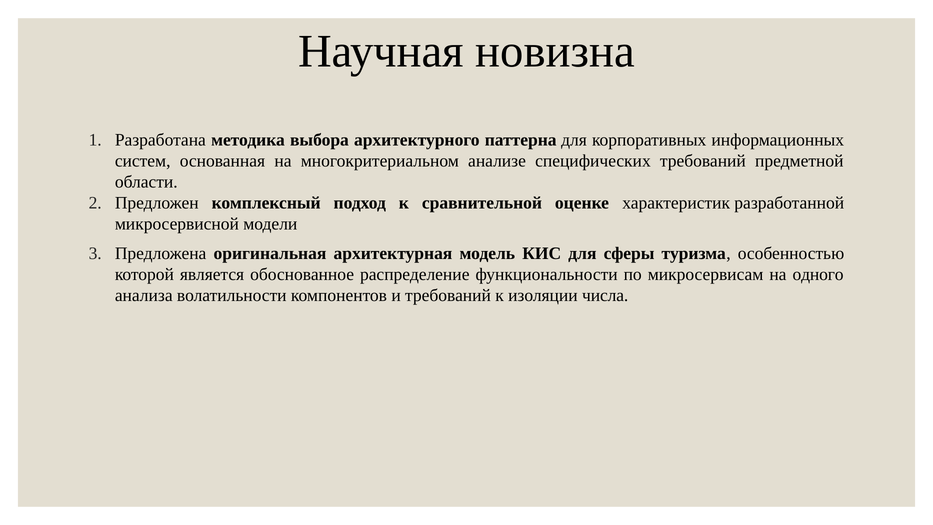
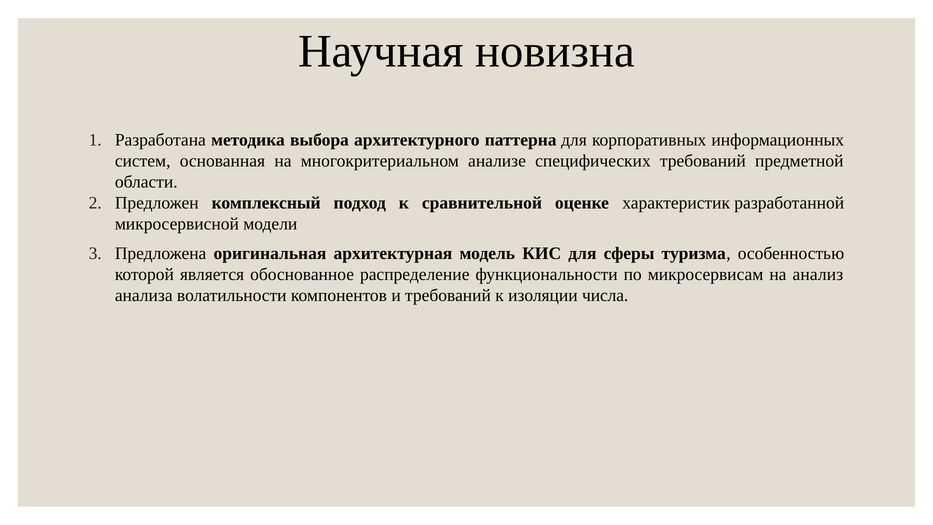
одного: одного -> анализ (818, 275)
